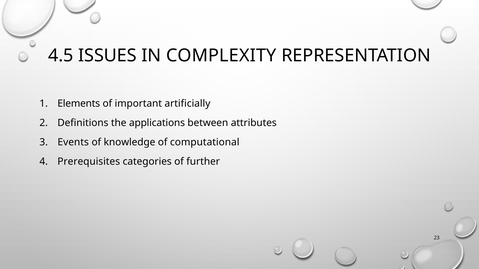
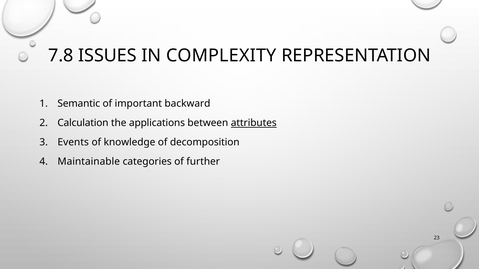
4.5: 4.5 -> 7.8 (61, 56)
Elements: Elements -> Semantic (79, 104)
artificially: artificially -> backward (187, 104)
Definitions: Definitions -> Calculation (83, 123)
attributes underline: none -> present (254, 123)
computational: computational -> decomposition (205, 143)
Prerequisites: Prerequisites -> Maintainable (89, 162)
